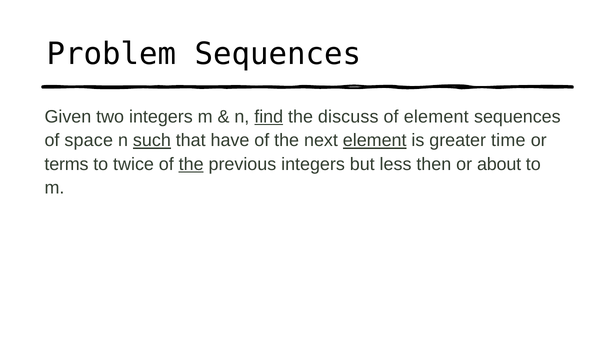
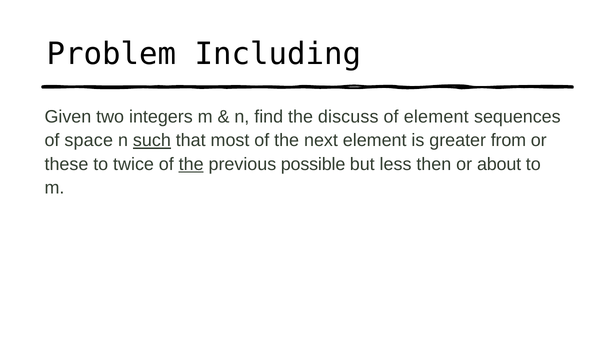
Problem Sequences: Sequences -> Including (278, 54)
find underline: present -> none (269, 117)
have: have -> most (230, 140)
element underline: present -> none (375, 140)
time: time -> from (508, 140)
terms: terms -> these (66, 164)
previous integers: integers -> possible (313, 164)
